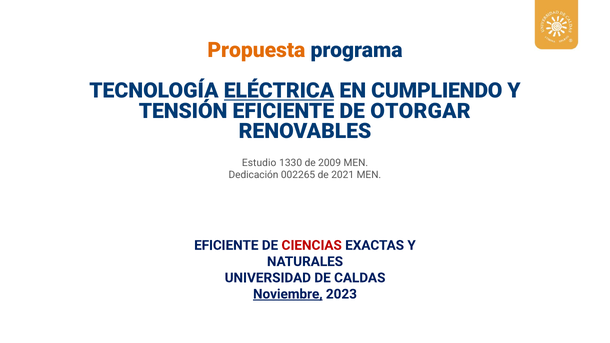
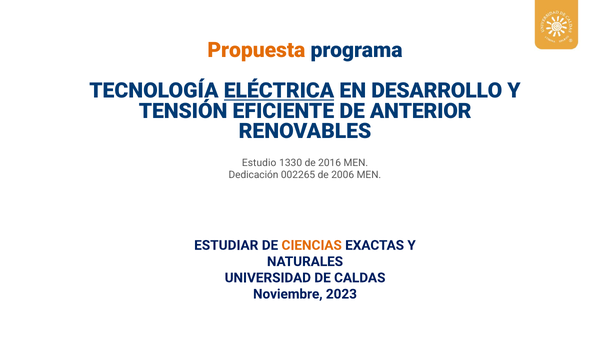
CUMPLIENDO: CUMPLIENDO -> DESARROLLO (437, 91)
OTORGAR: OTORGAR -> ANTERIOR (421, 111)
2009: 2009 -> 2016 (330, 163)
2021: 2021 -> 2006 (343, 175)
EFICIENTE: EFICIENTE -> ESTUDIAR (226, 245)
CIENCIAS colour: red -> orange (312, 245)
Noviembre underline: present -> none (288, 294)
